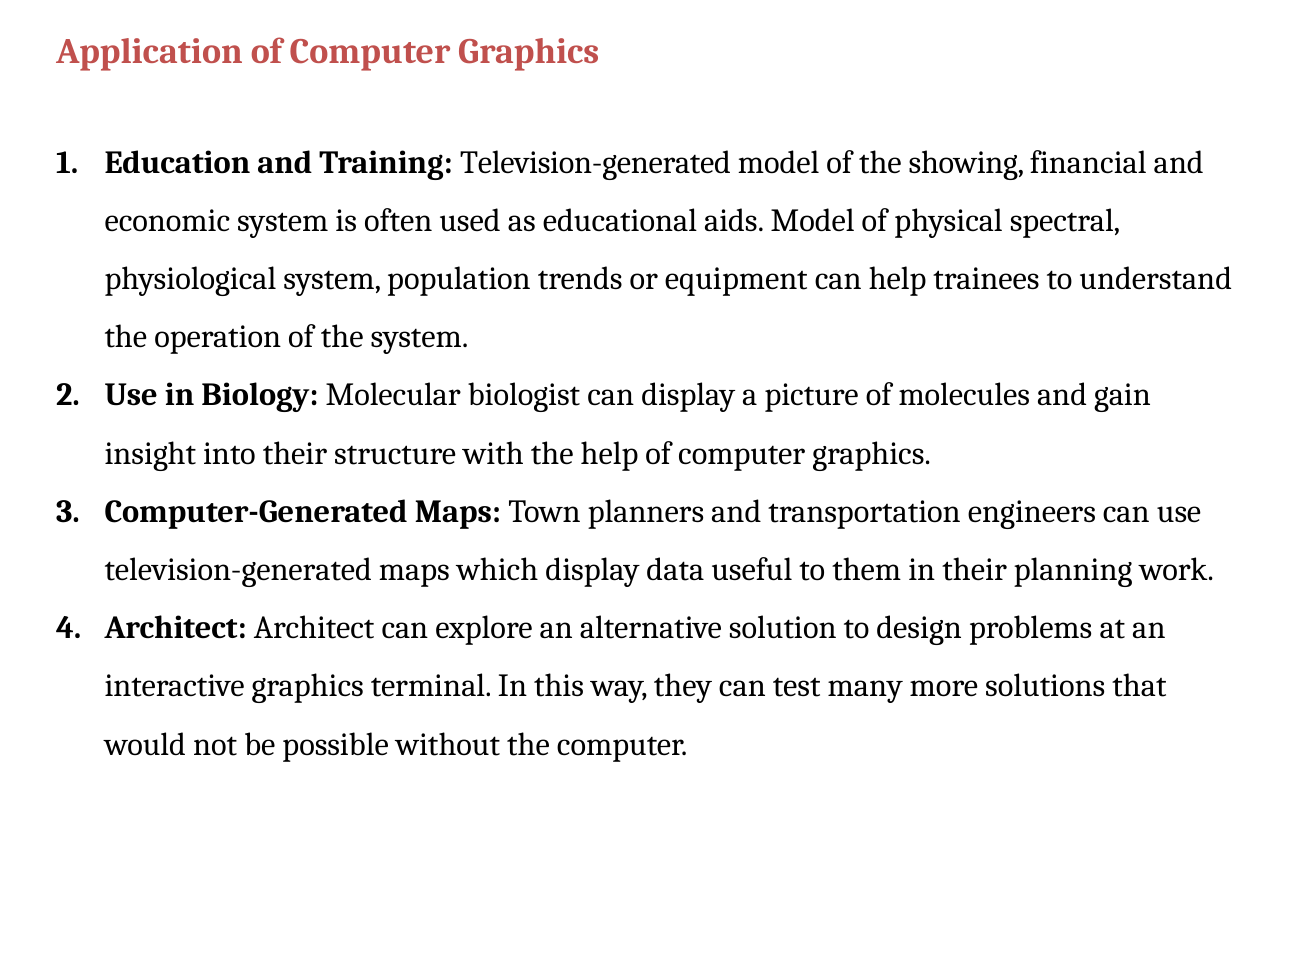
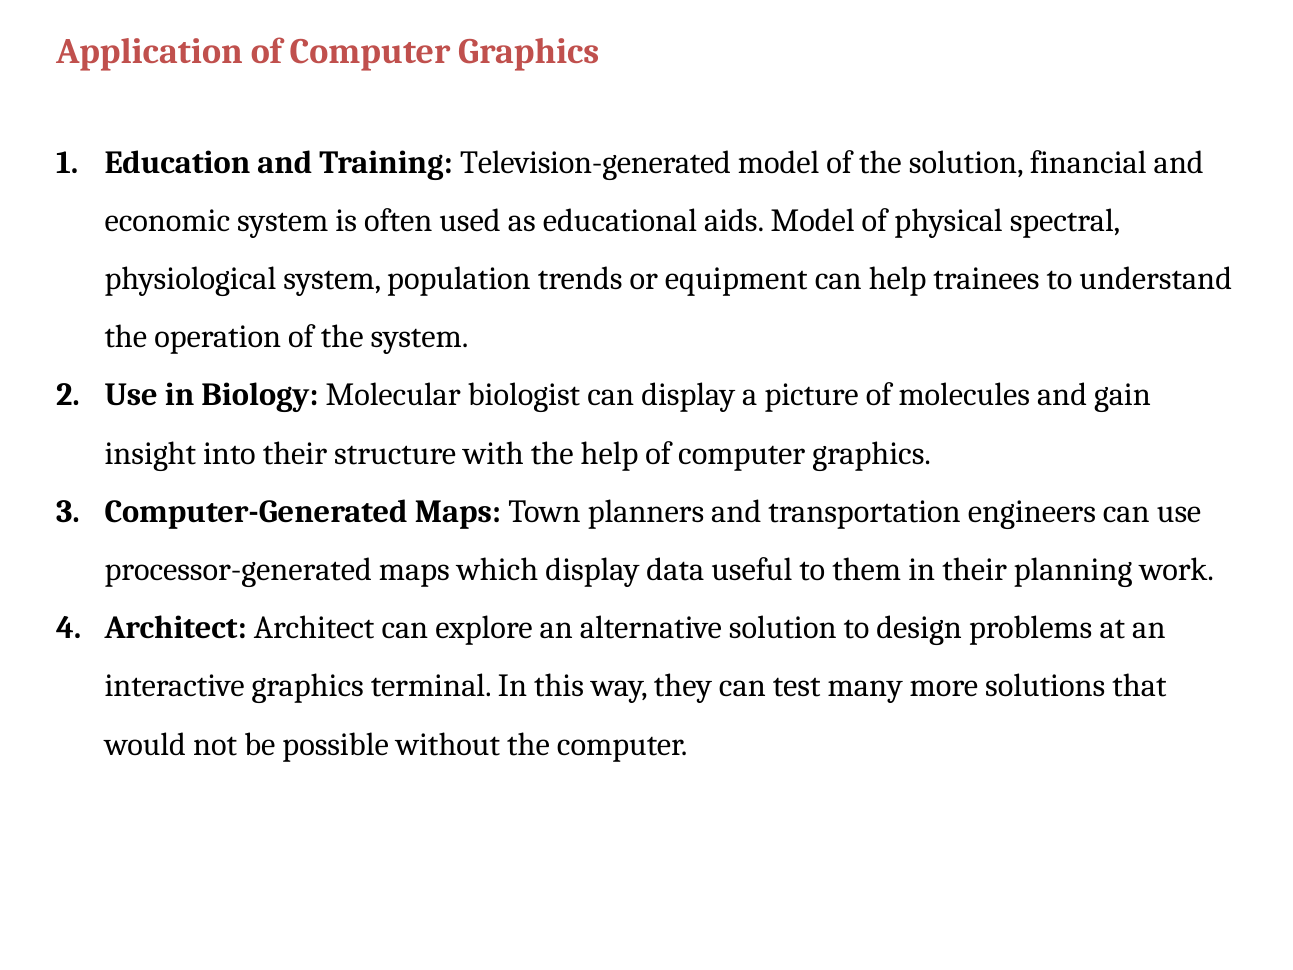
the showing: showing -> solution (966, 162)
television-generated: television-generated -> processor-generated (238, 570)
